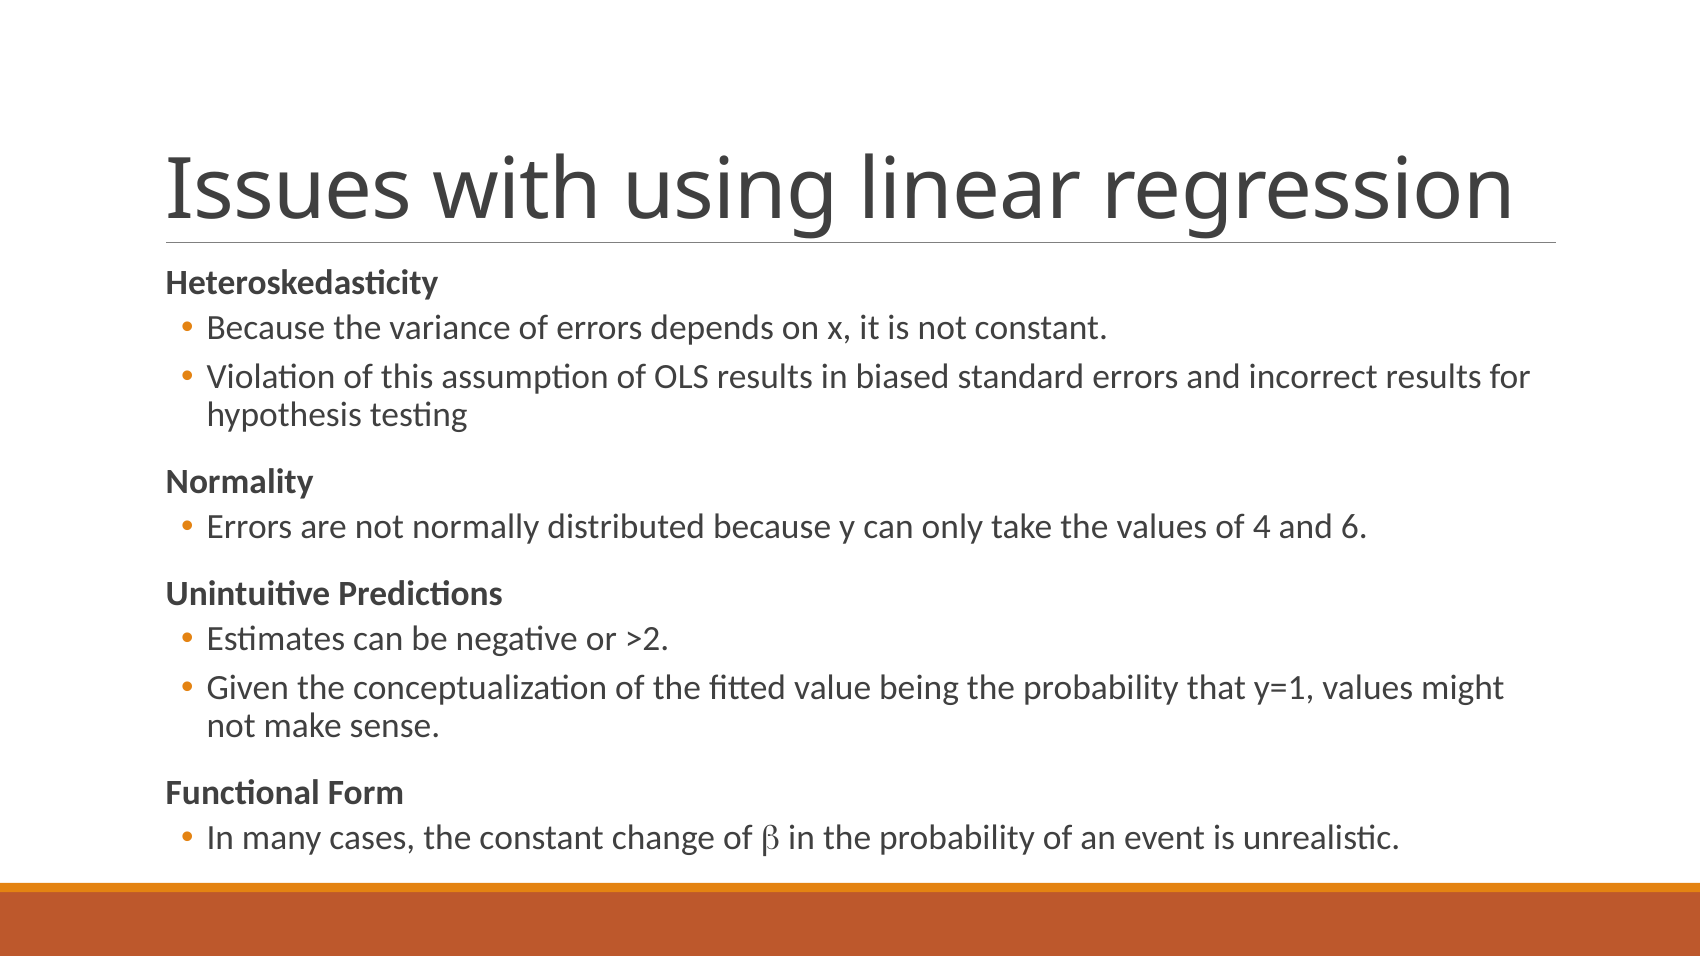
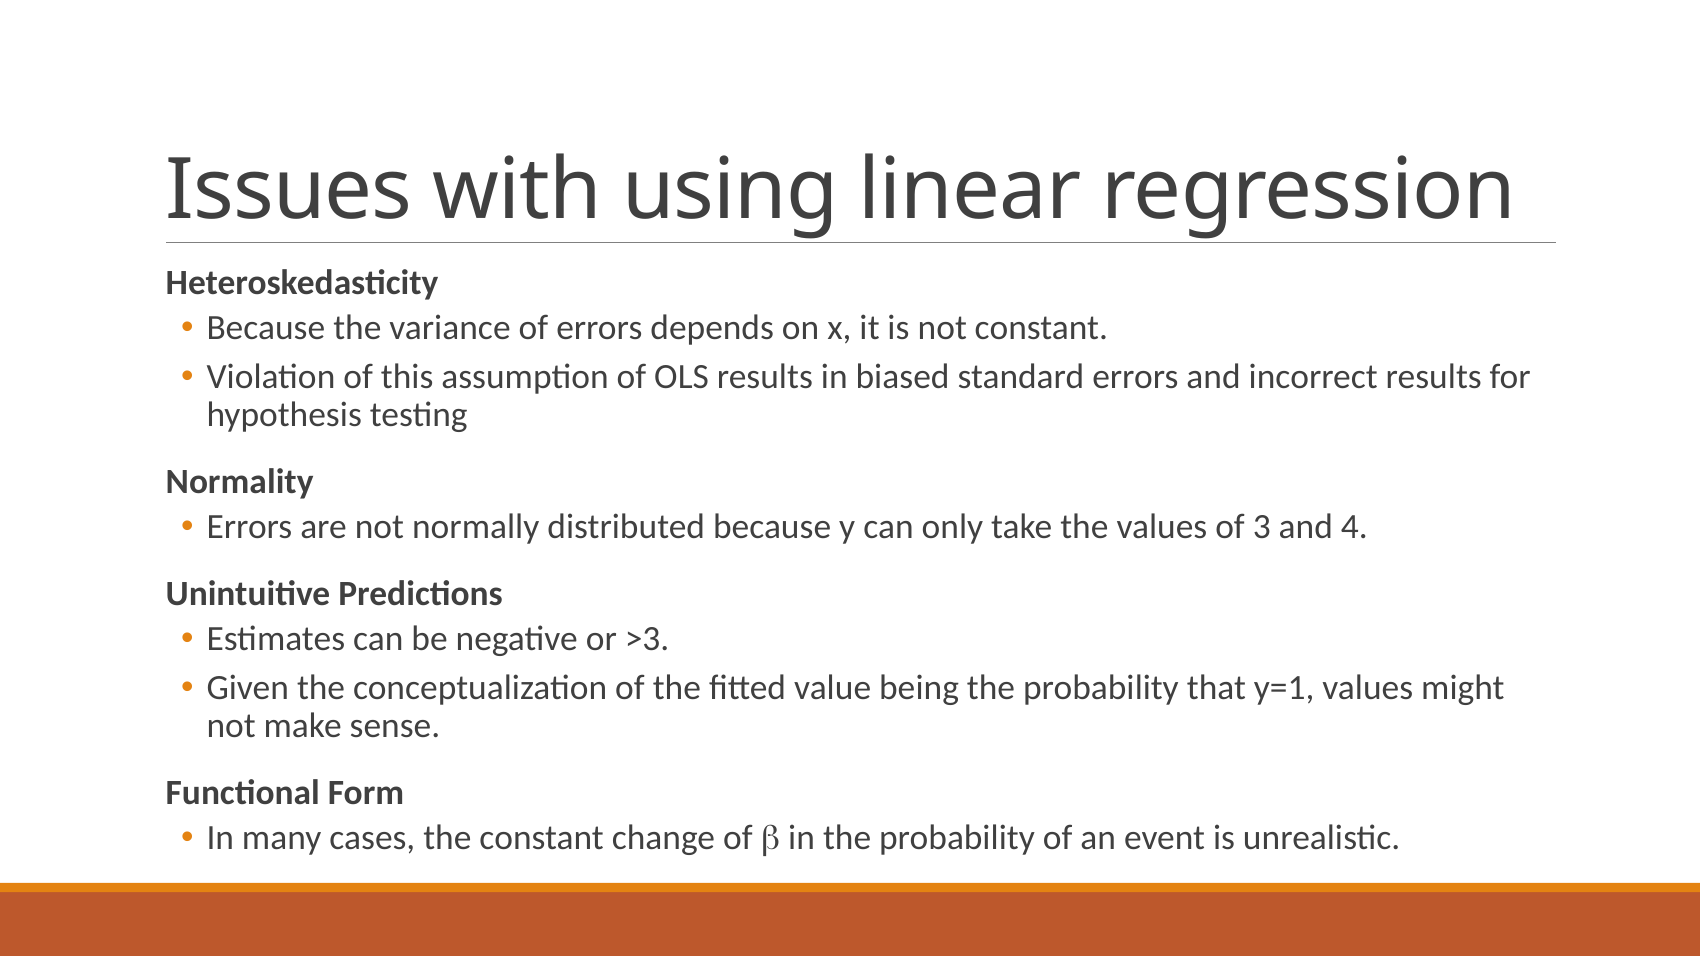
4: 4 -> 3 (1262, 527)
6: 6 -> 4 (1354, 527)
>2: >2 -> >3 (647, 639)
